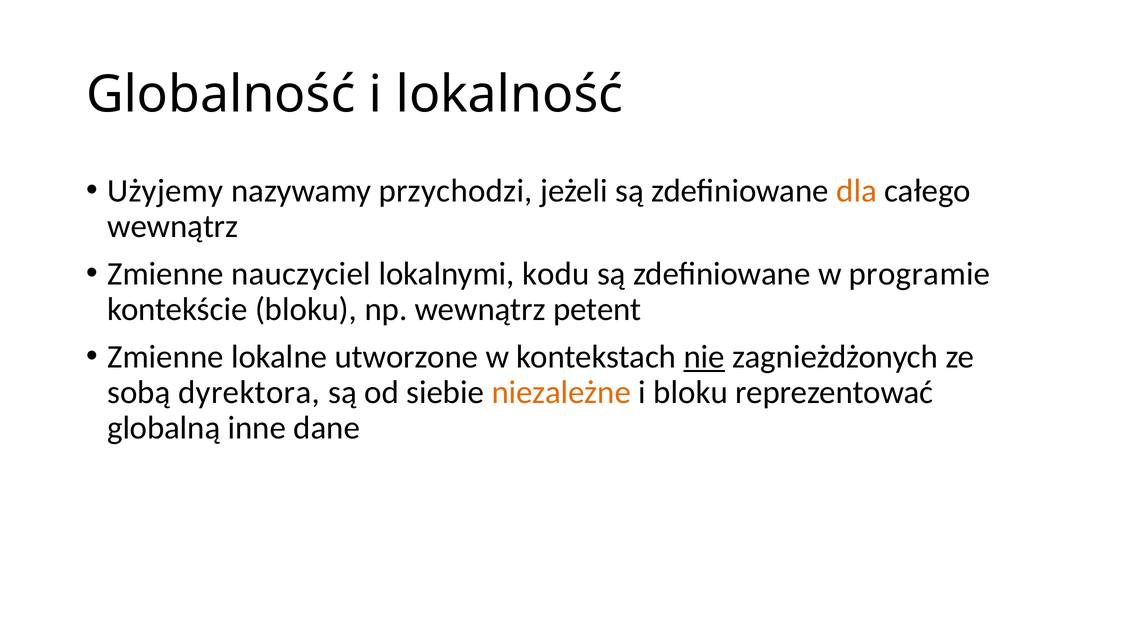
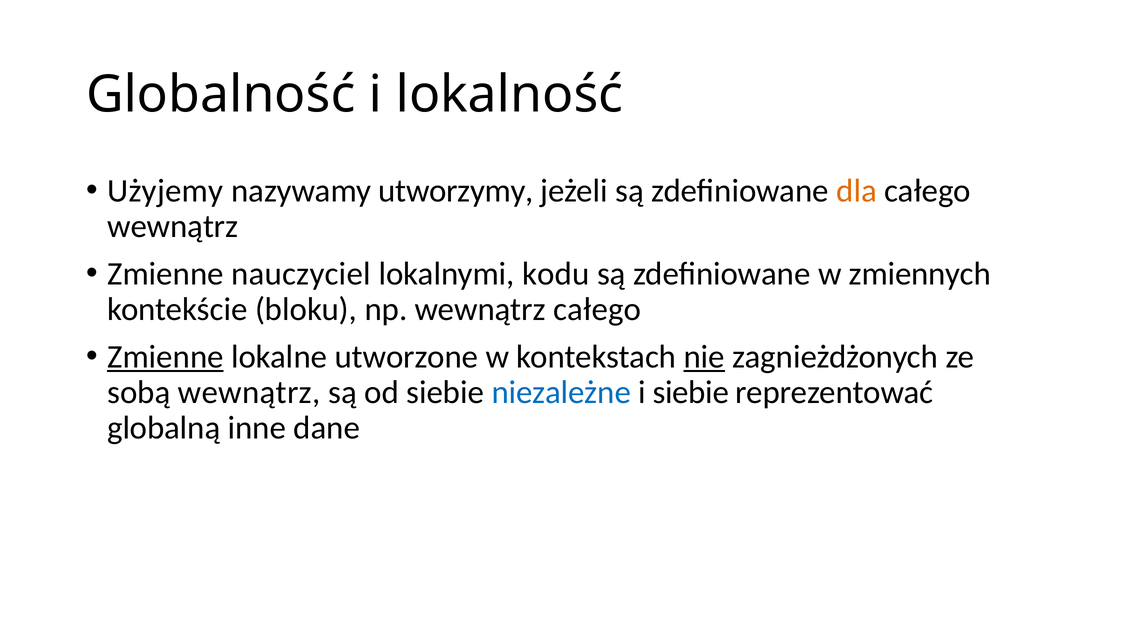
przychodzi: przychodzi -> utworzymy (456, 191)
programie: programie -> zmiennych (920, 274)
wewnątrz petent: petent -> całego (597, 309)
Zmienne underline: none -> present (165, 357)
sobą dyrektora: dyrektora -> wewnątrz (249, 392)
niezależne colour: orange -> blue (561, 392)
i bloku: bloku -> siebie (691, 392)
